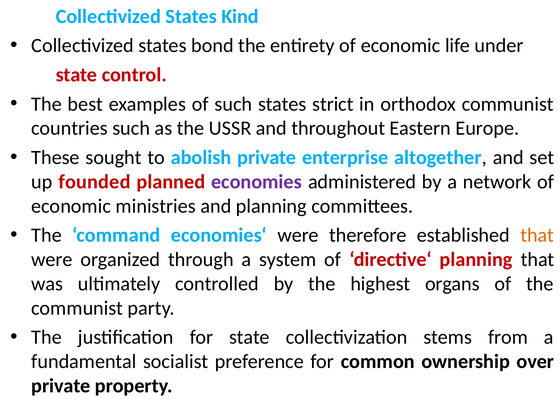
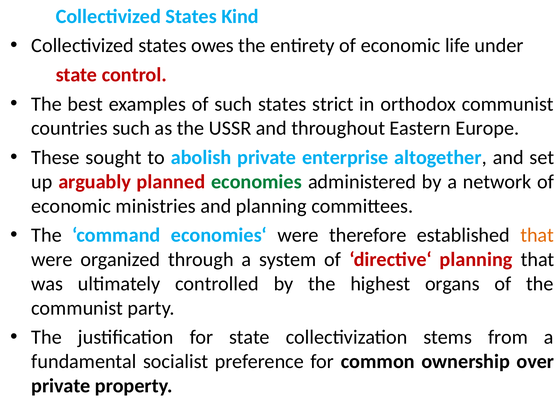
bond: bond -> owes (212, 46)
founded: founded -> arguably (95, 182)
economies colour: purple -> green (256, 182)
